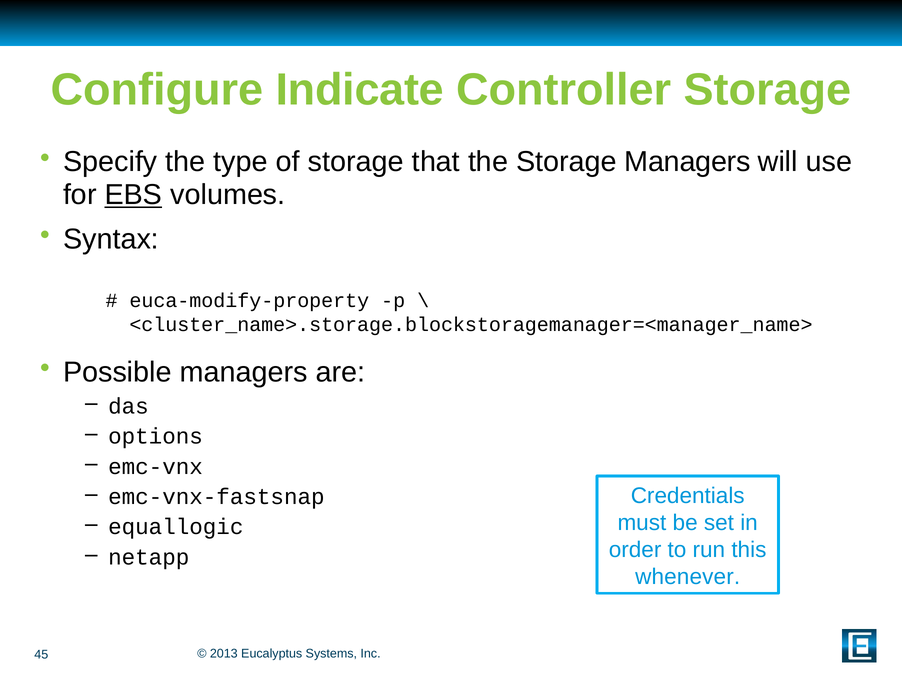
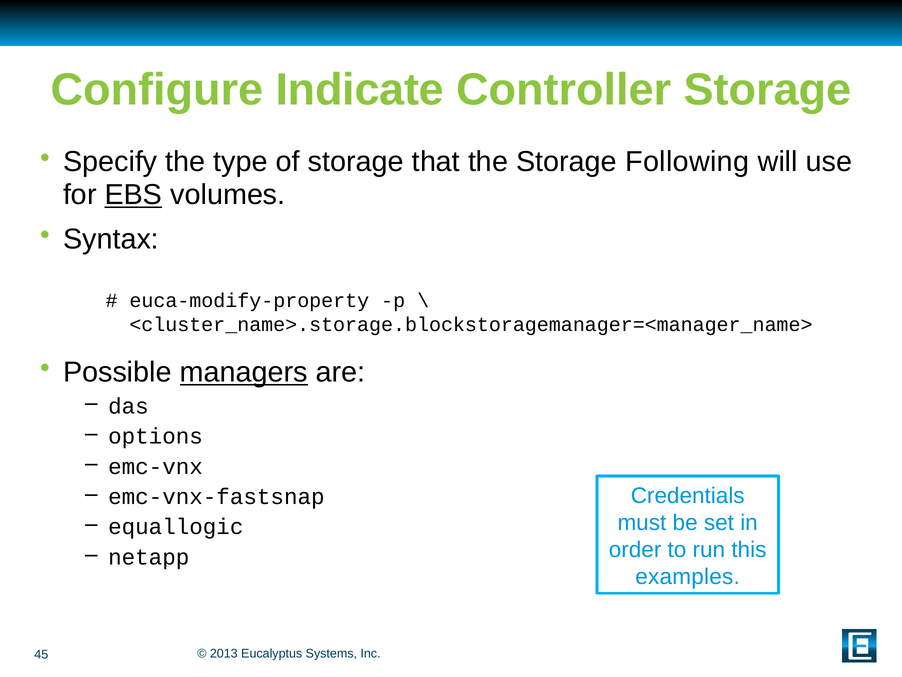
Storage Managers: Managers -> Following (687, 162)
managers underline: none -> present (244, 372)
whenever: whenever -> examples (688, 576)
